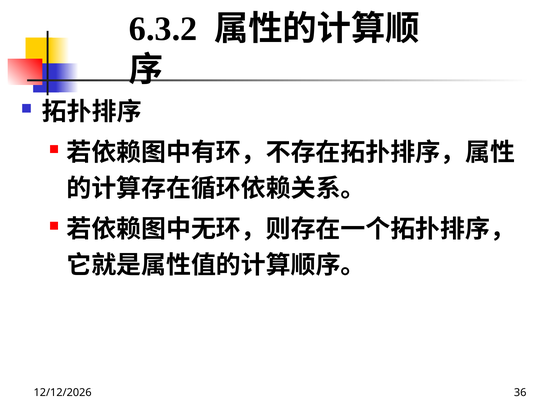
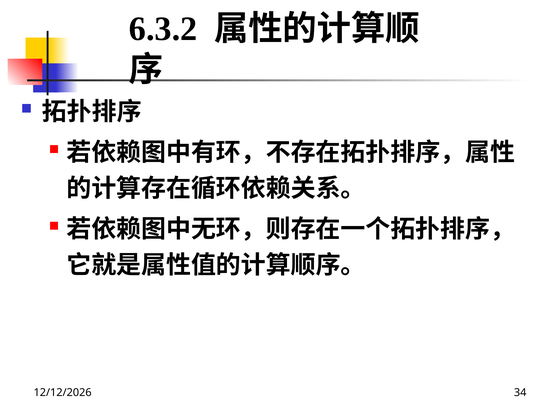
36: 36 -> 34 (520, 393)
